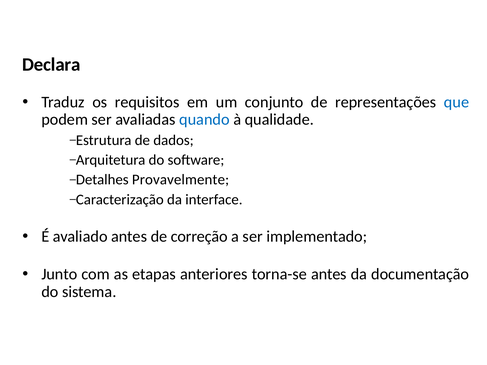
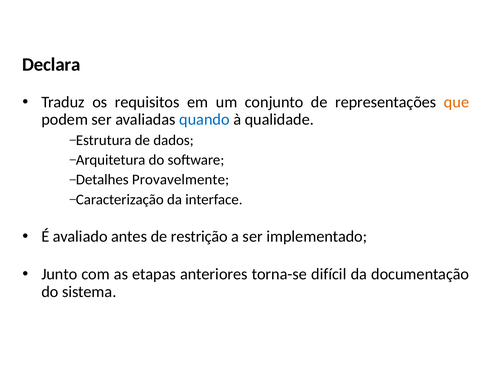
que colour: blue -> orange (457, 102)
correção: correção -> restrição (199, 237)
torna-se antes: antes -> difícil (329, 274)
